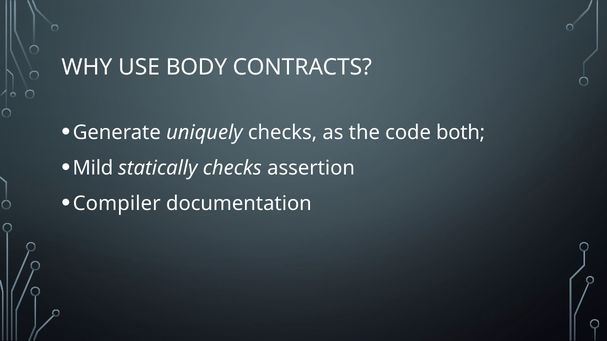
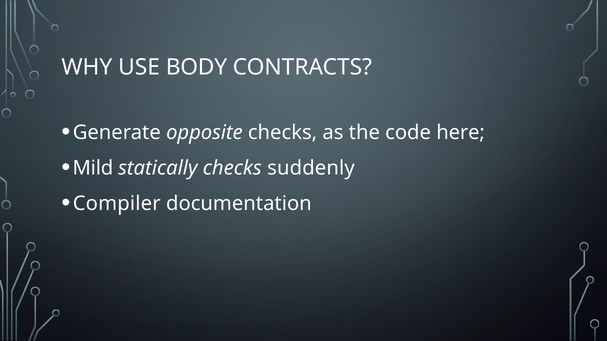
uniquely: uniquely -> opposite (204, 133)
both: both -> here (461, 133)
assertion: assertion -> suddenly (311, 168)
